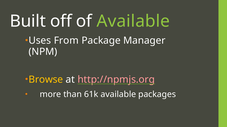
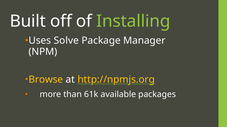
of Available: Available -> Installing (133, 21)
From: From -> Solve (66, 41)
http://npmjs.org colour: pink -> yellow (116, 80)
